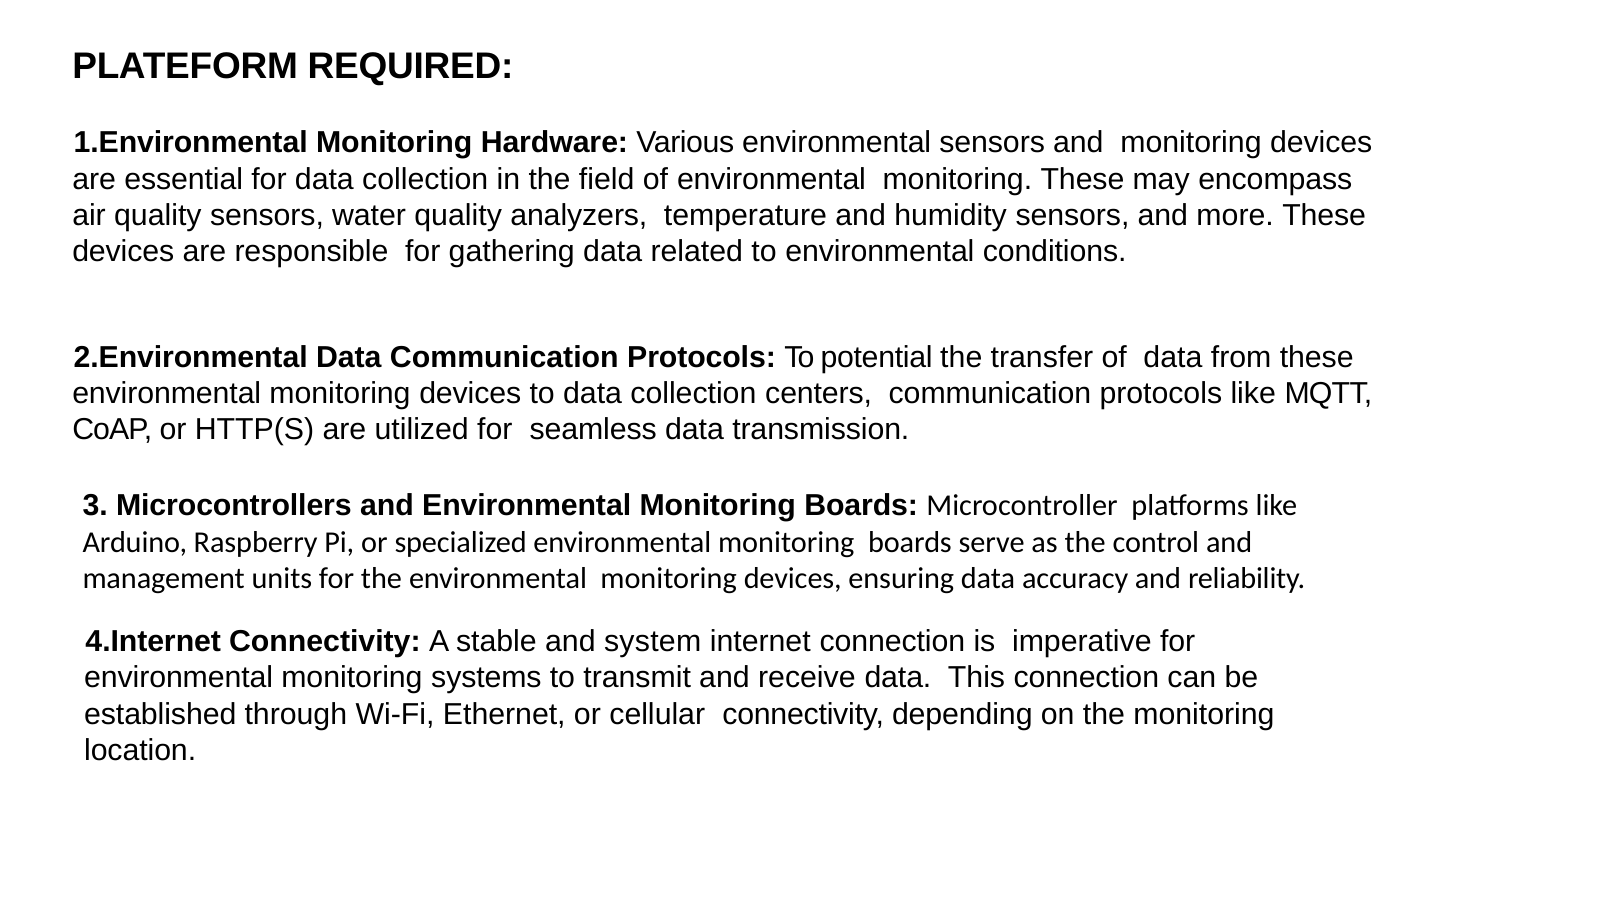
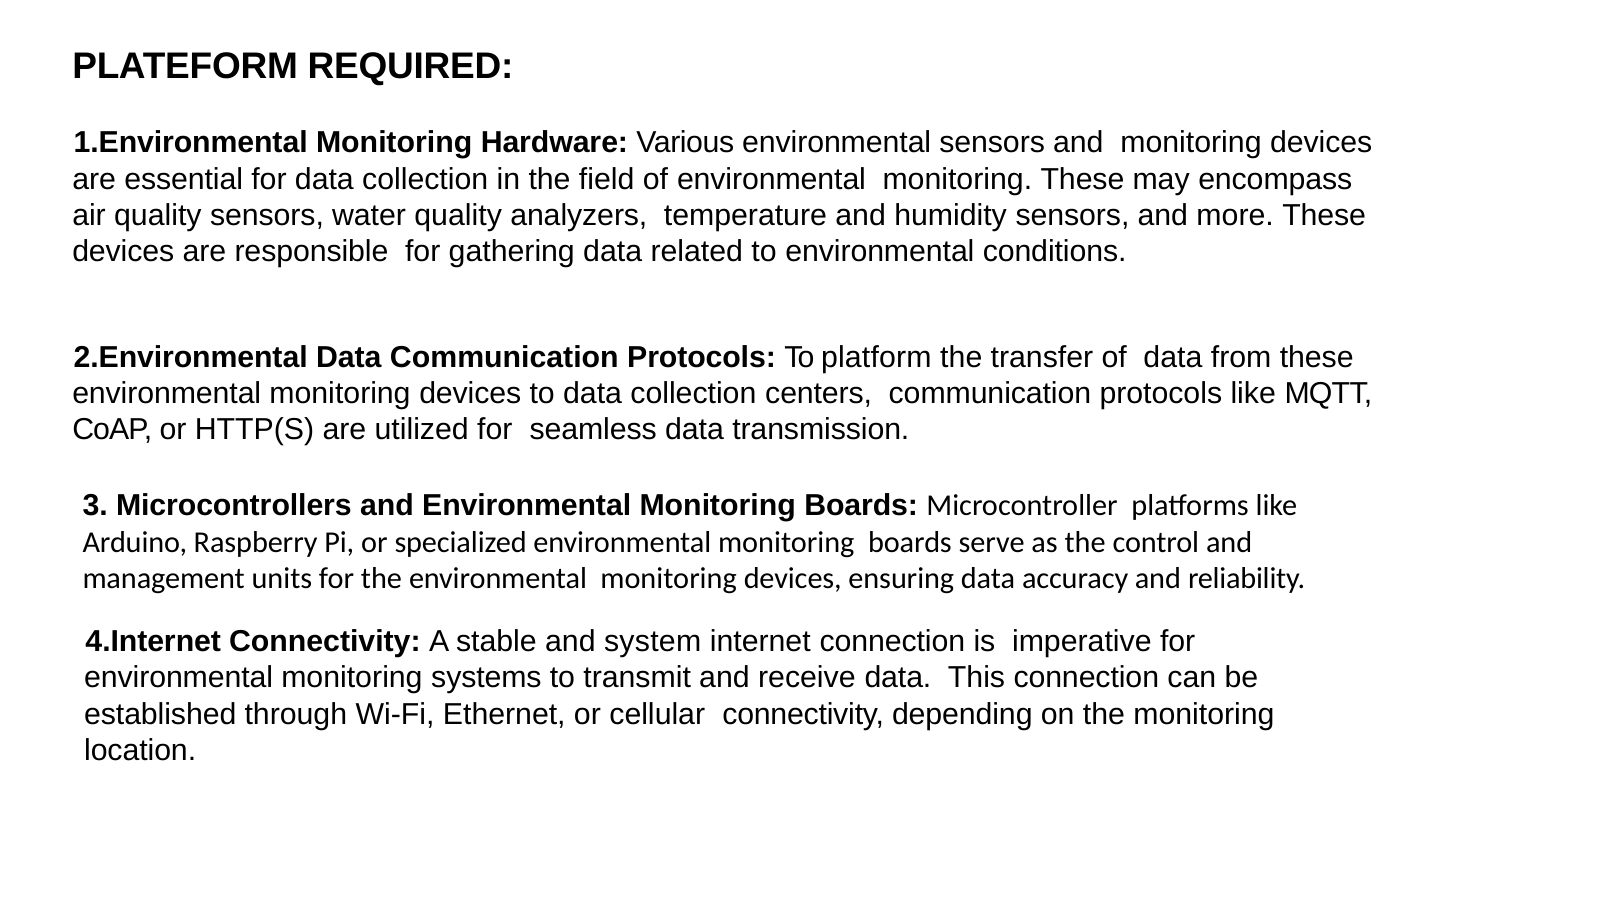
potential: potential -> platform (876, 357)
